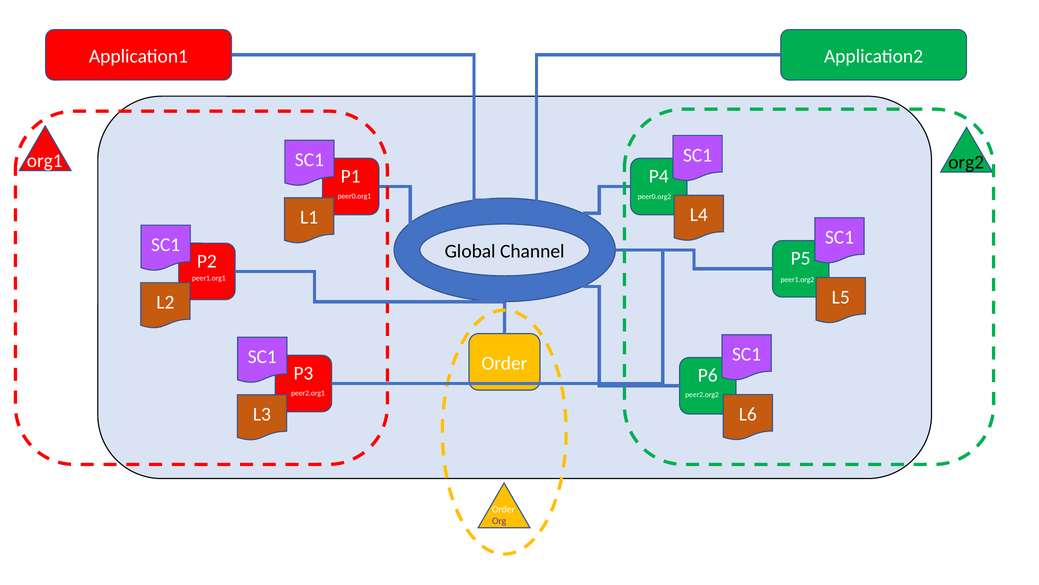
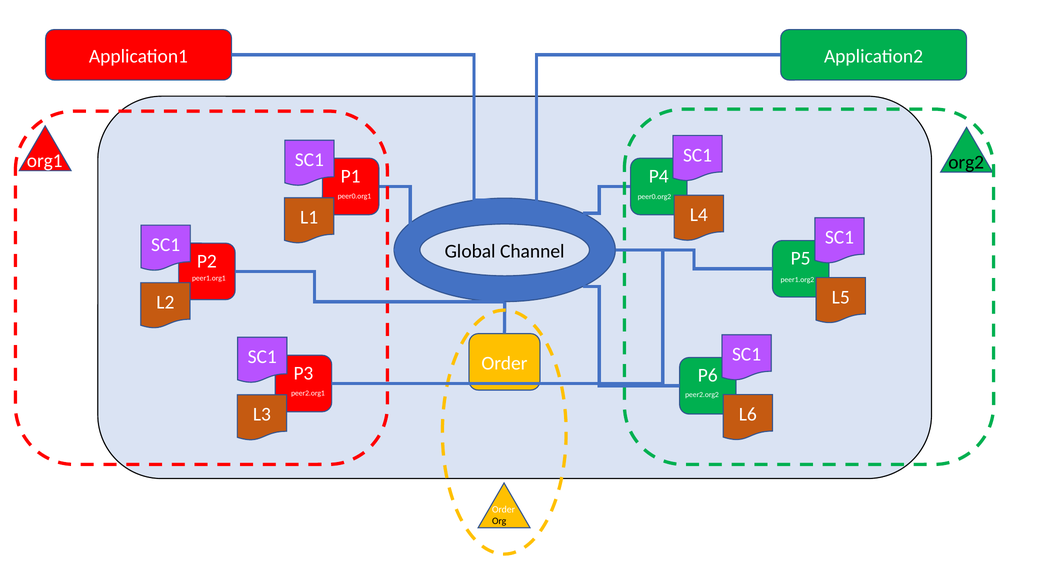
Org colour: purple -> black (499, 521)
